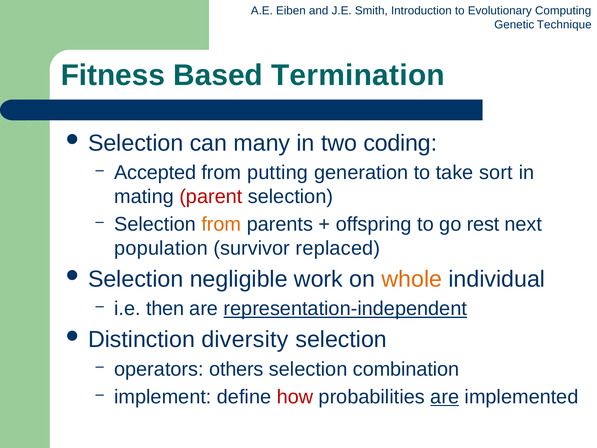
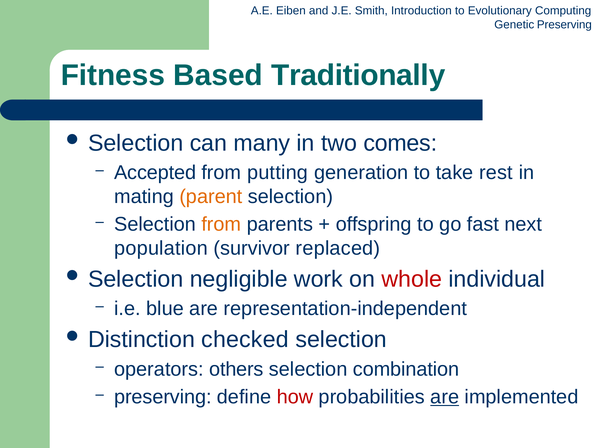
Technique: Technique -> Preserving (564, 25)
Termination: Termination -> Traditionally (358, 75)
coding: coding -> comes (400, 143)
sort: sort -> rest (496, 173)
parent colour: red -> orange (211, 196)
rest: rest -> fast (483, 224)
whole colour: orange -> red (412, 279)
then: then -> blue (165, 309)
representation-independent underline: present -> none (345, 309)
diversity: diversity -> checked (245, 339)
implement: implement -> preserving (163, 397)
